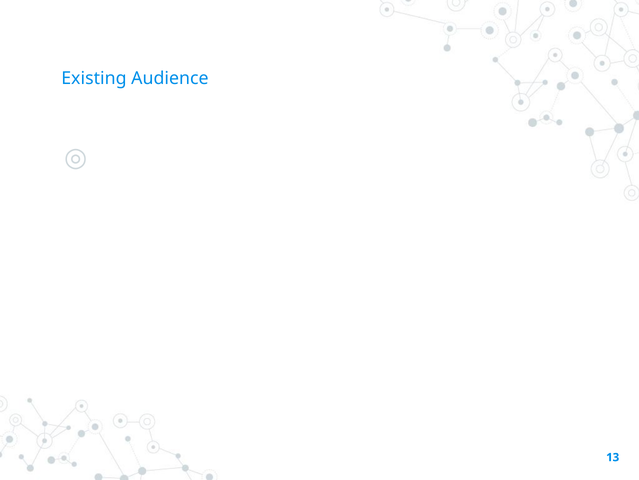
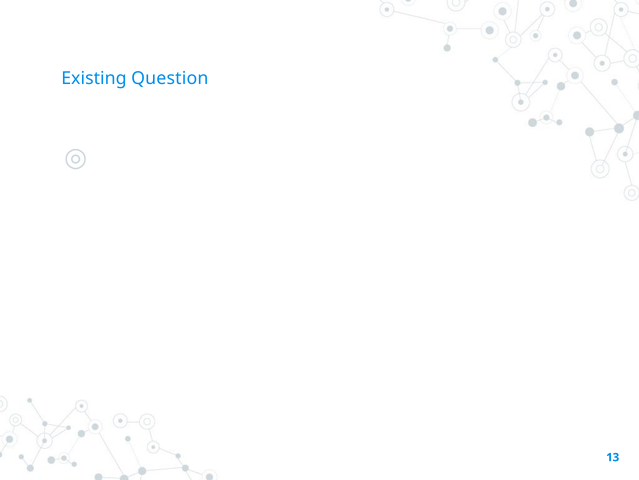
Audience: Audience -> Question (170, 78)
